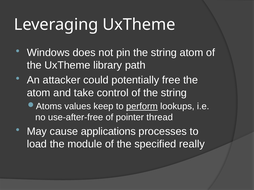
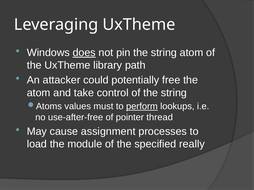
does underline: none -> present (84, 53)
keep: keep -> must (103, 107)
applications: applications -> assignment (108, 132)
